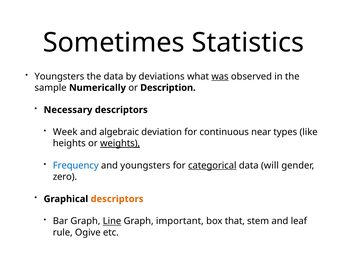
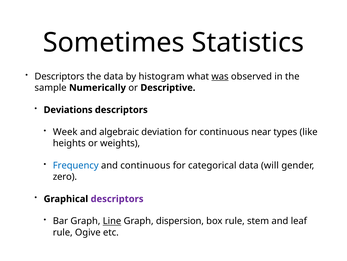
Youngsters: Youngsters -> Descriptors (59, 76)
deviations: deviations -> histogram (162, 76)
Description: Description -> Descriptive (168, 87)
Necessary: Necessary -> Deviations (68, 110)
weights underline: present -> none (120, 143)
and youngsters: youngsters -> continuous (145, 165)
categorical underline: present -> none (212, 165)
descriptors colour: orange -> purple (117, 198)
important: important -> dispersion (180, 221)
box that: that -> rule (235, 221)
